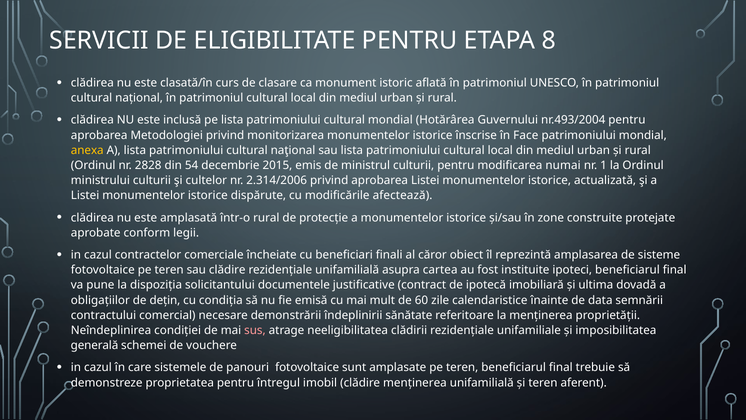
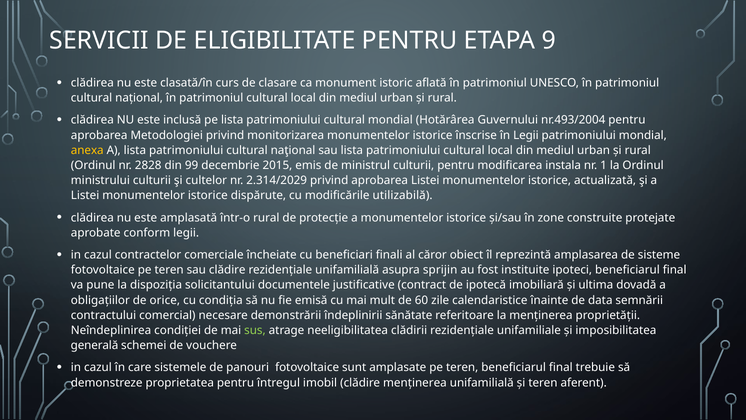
8: 8 -> 9 (549, 40)
în Face: Face -> Legii (526, 135)
54: 54 -> 99 (192, 165)
numai: numai -> instala (563, 165)
2.314/2006: 2.314/2006 -> 2.314/2029 (277, 180)
afectează: afectează -> utilizabilă (403, 195)
cartea: cartea -> sprijin (440, 270)
dețin: dețin -> orice (165, 300)
sus colour: pink -> light green (255, 330)
